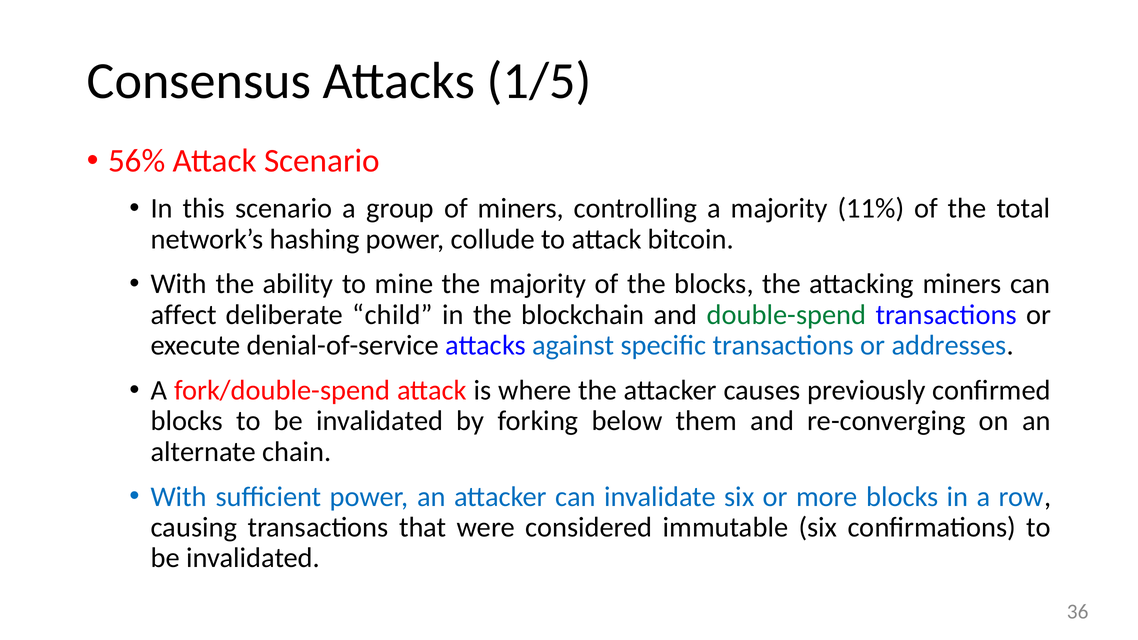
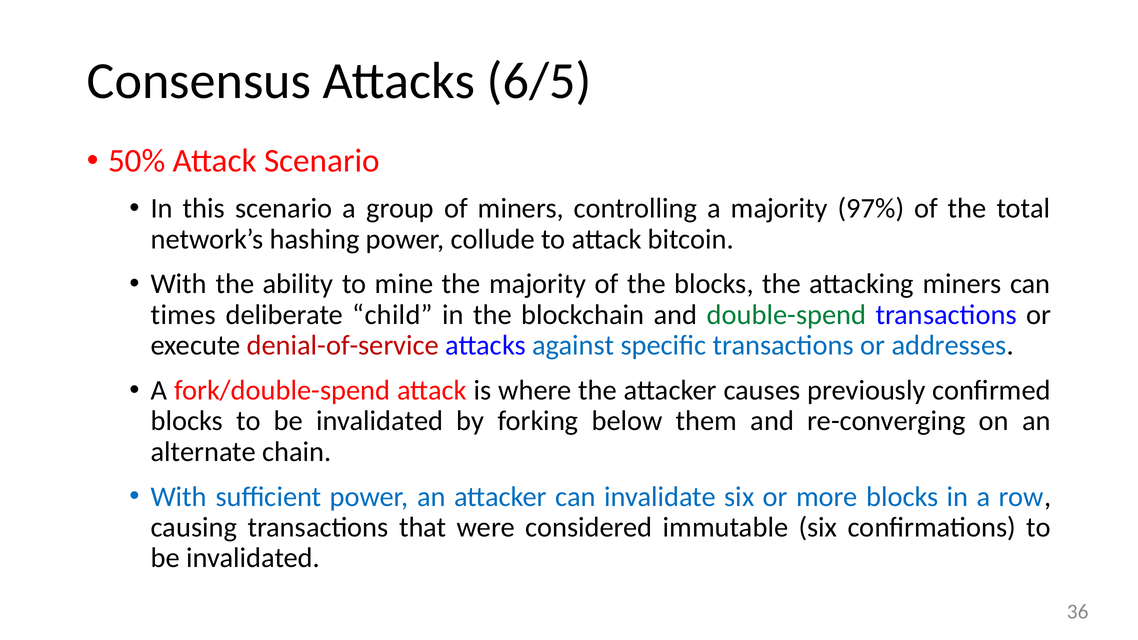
1/5: 1/5 -> 6/5 (539, 81)
56%: 56% -> 50% (137, 161)
11%: 11% -> 97% (871, 208)
affect: affect -> times (183, 315)
denial-of-service colour: black -> red (343, 346)
